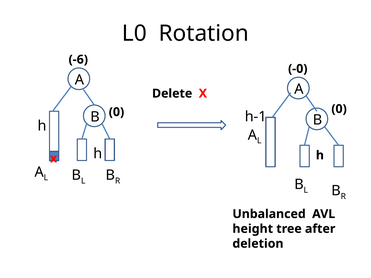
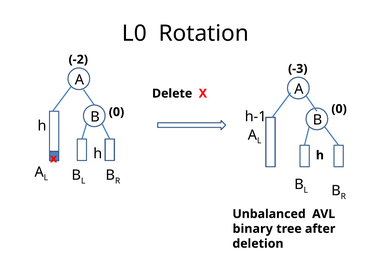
-6: -6 -> -2 (78, 60)
-0: -0 -> -3 (298, 69)
height: height -> binary (253, 229)
